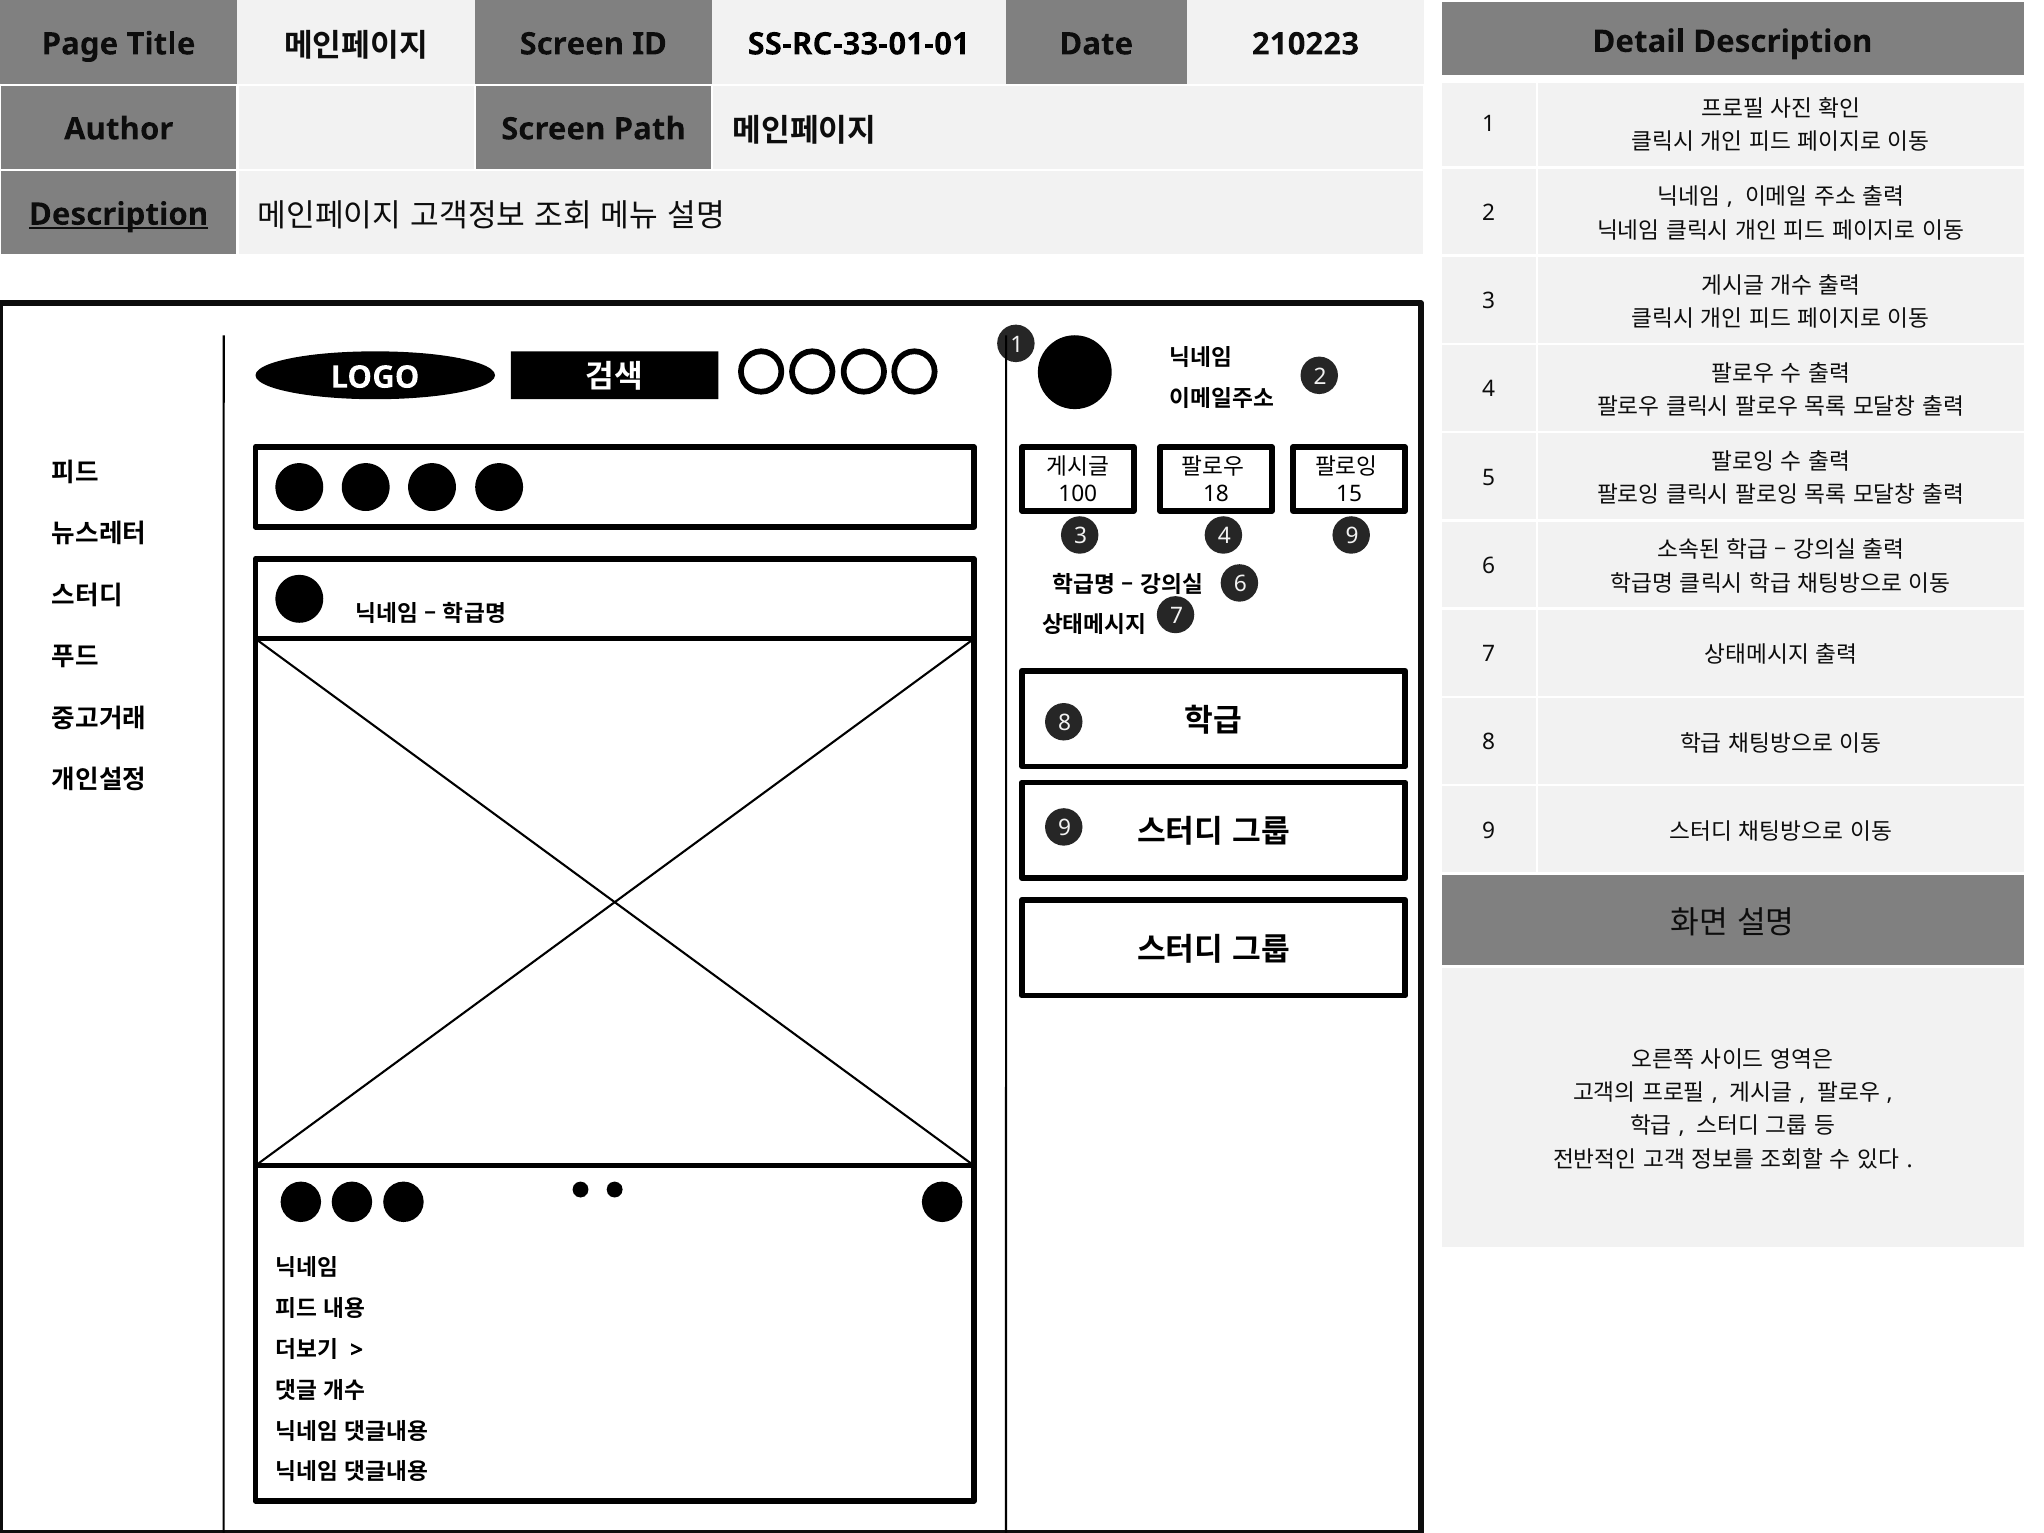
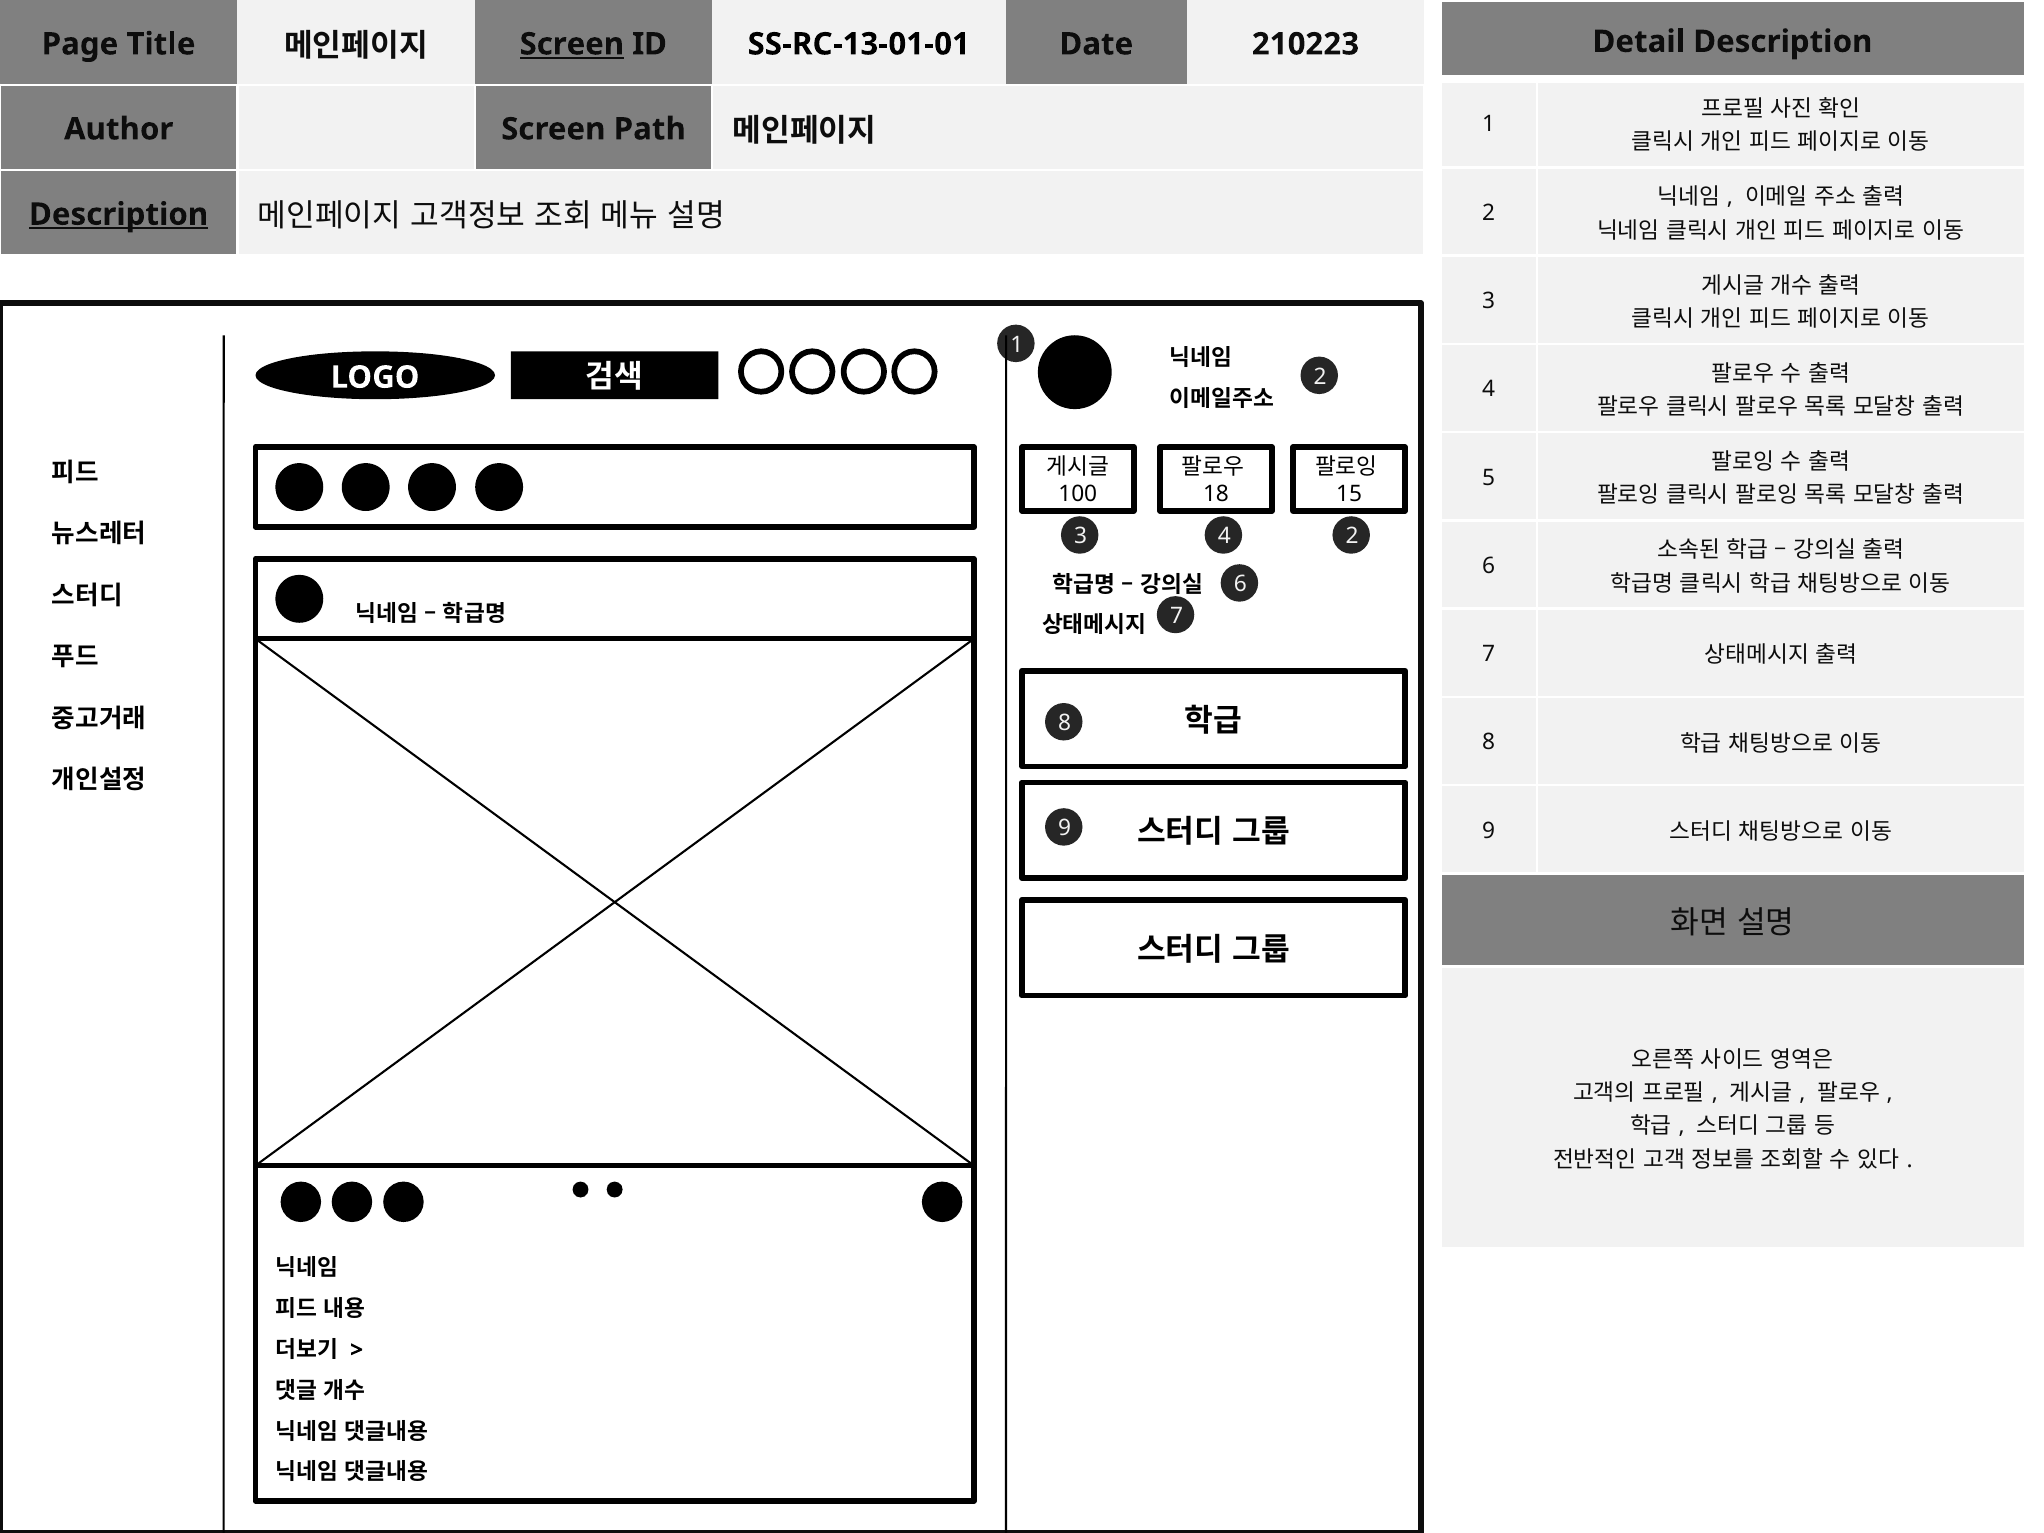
Screen underline: none -> present (572, 44)
SS-RC-33-01-01: SS-RC-33-01-01 -> SS-RC-13-01-01 (859, 44)
4 9: 9 -> 2 (1352, 536)
